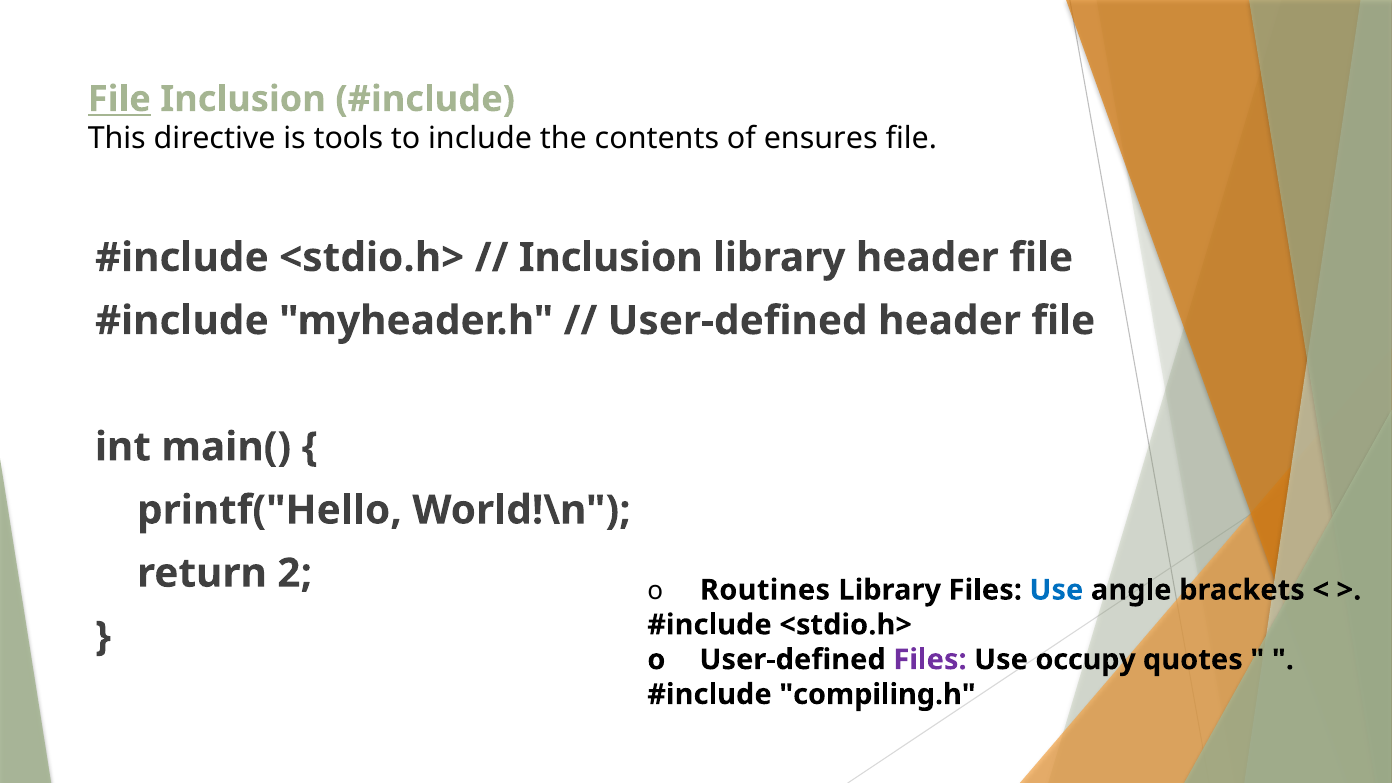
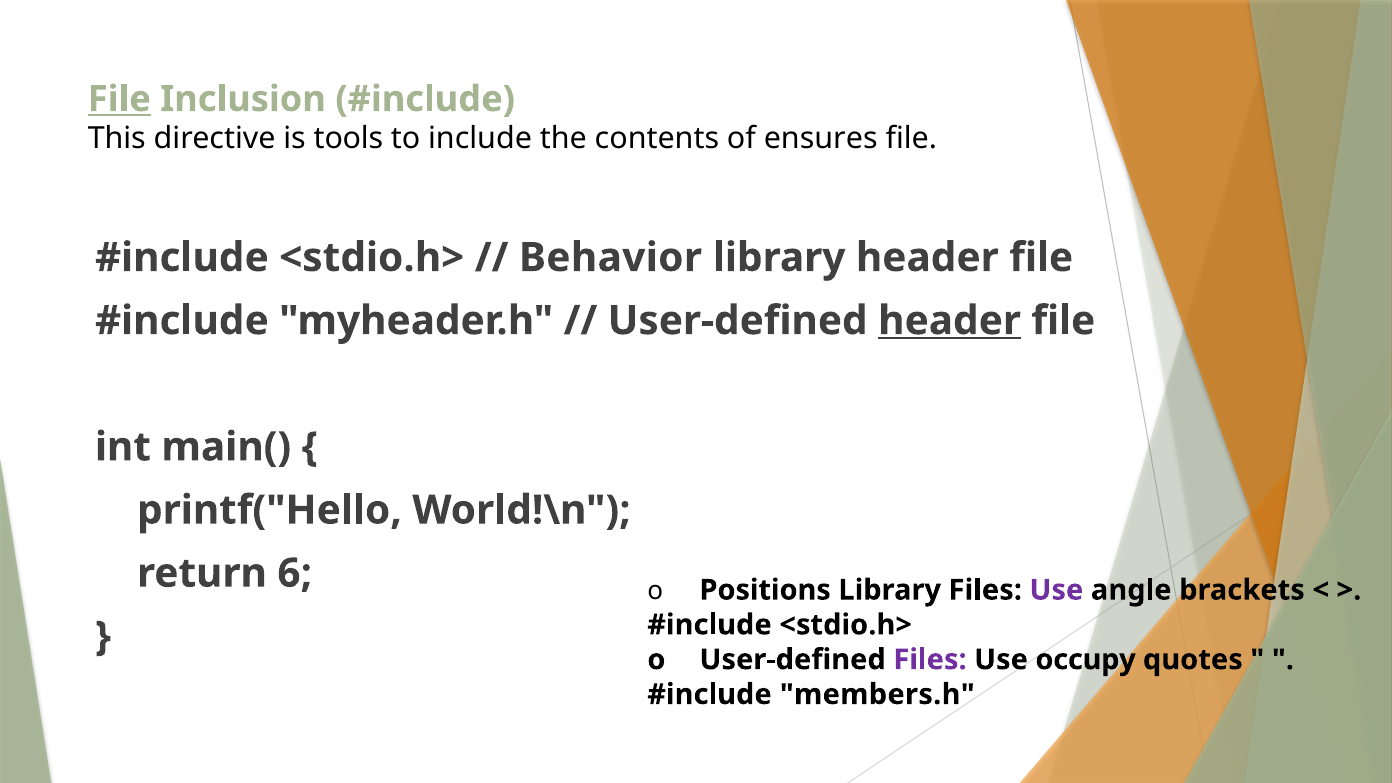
Inclusion: Inclusion -> Behavior (610, 258)
header underline: none -> present (950, 321)
2: 2 -> 6 (295, 573)
Routines: Routines -> Positions (765, 590)
Use colour: blue -> purple (1056, 590)
compiling.h: compiling.h -> members.h (877, 694)
